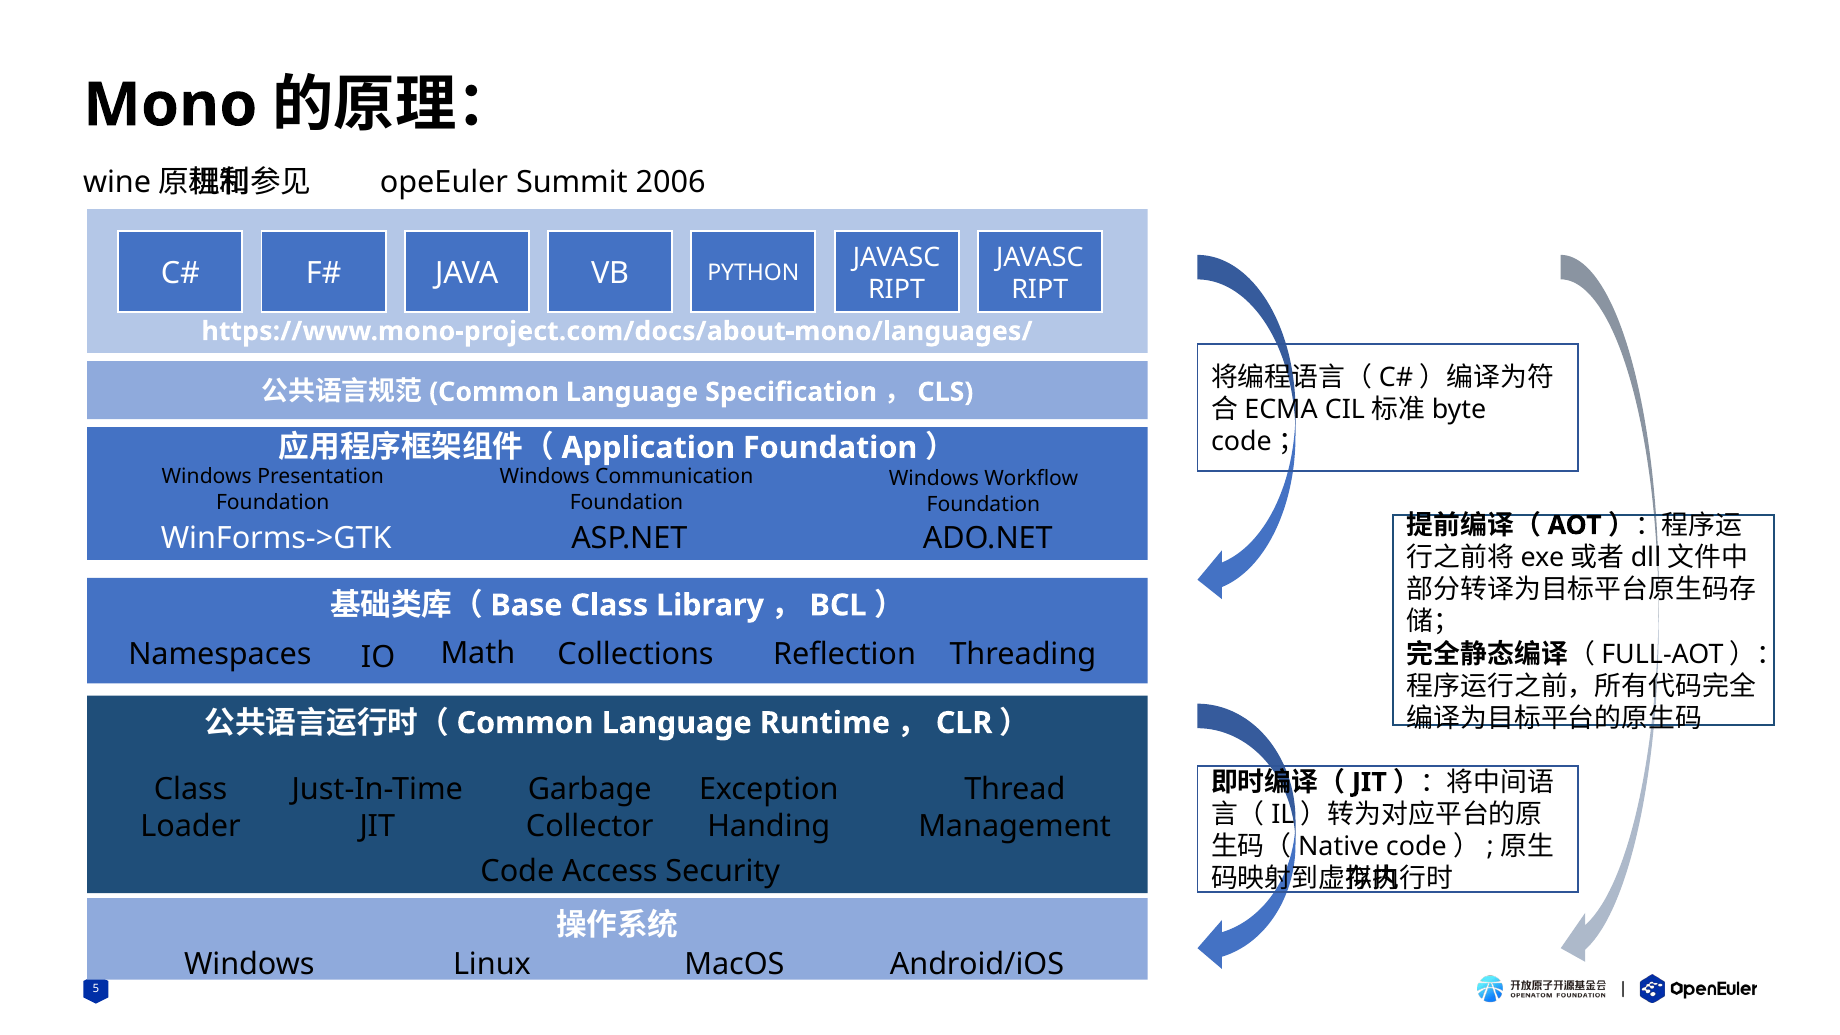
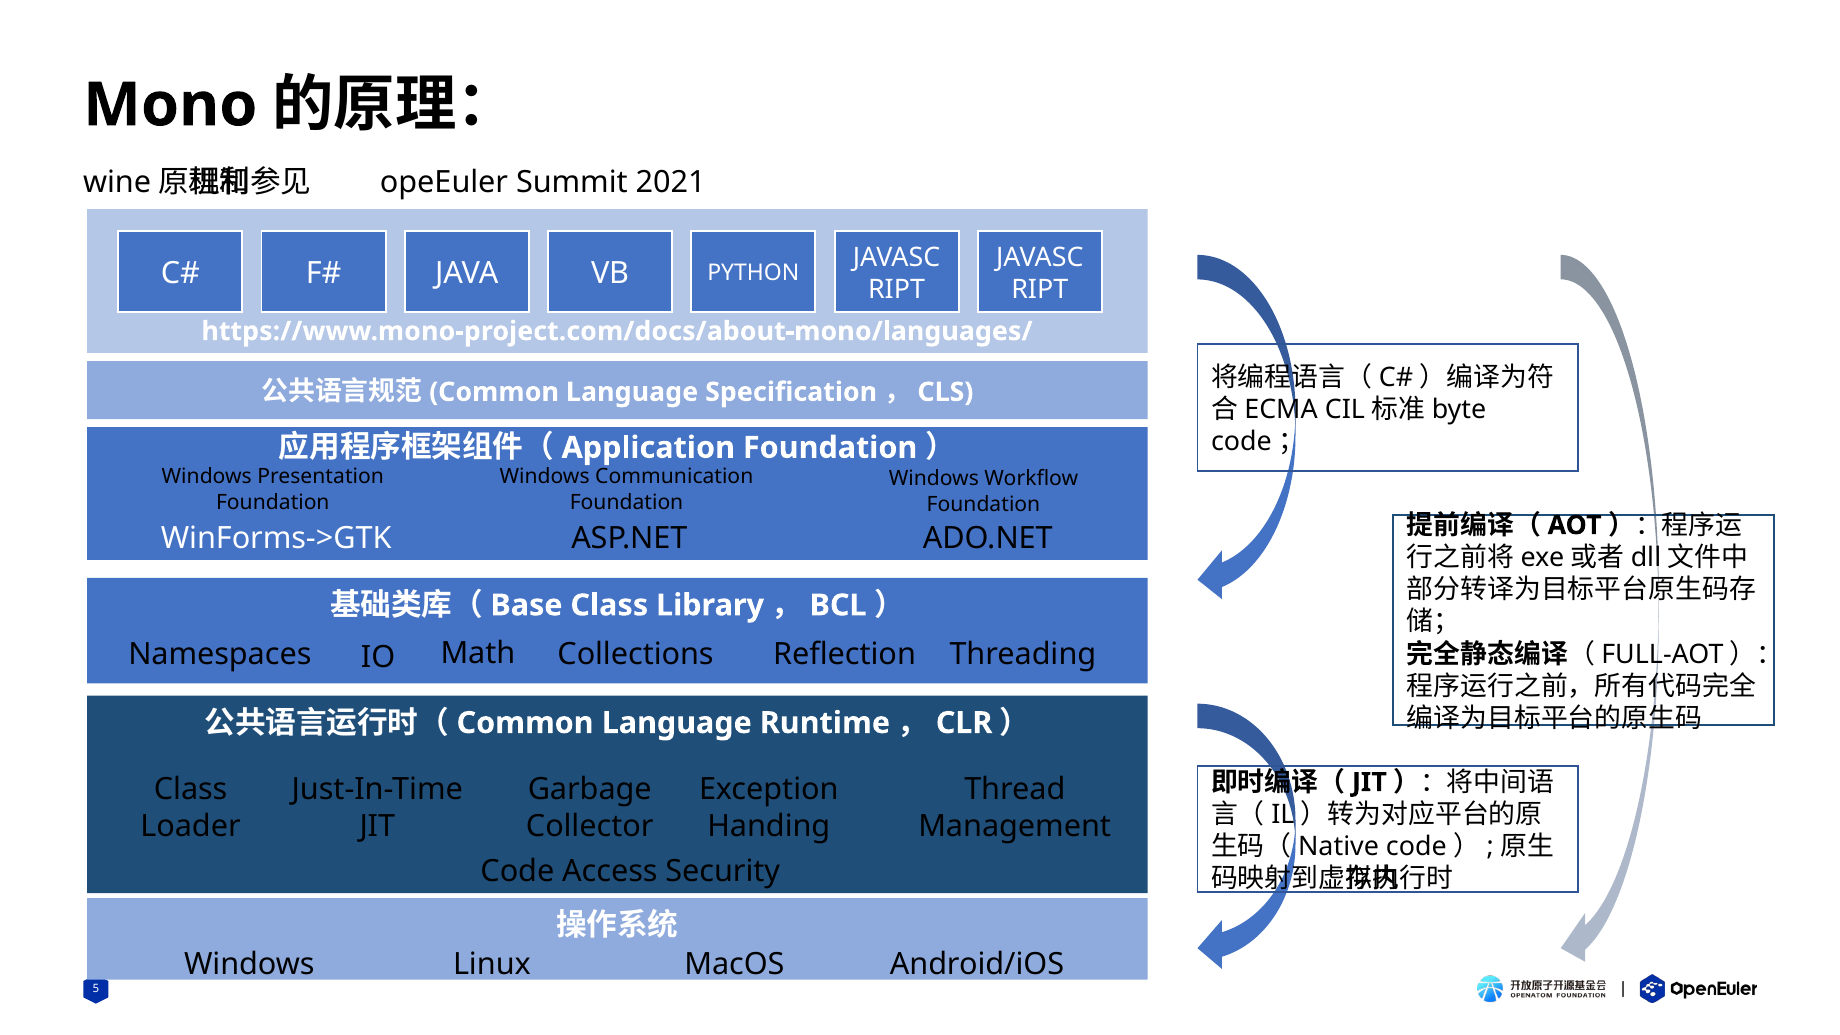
2006: 2006 -> 2021 (671, 182)
